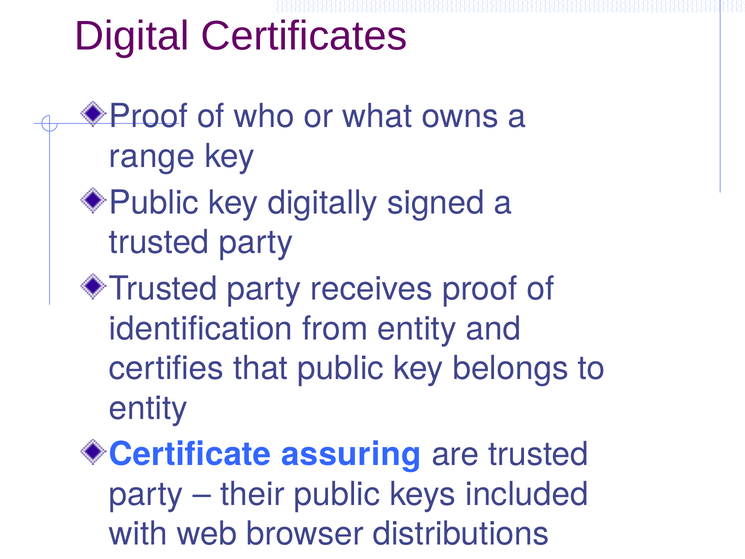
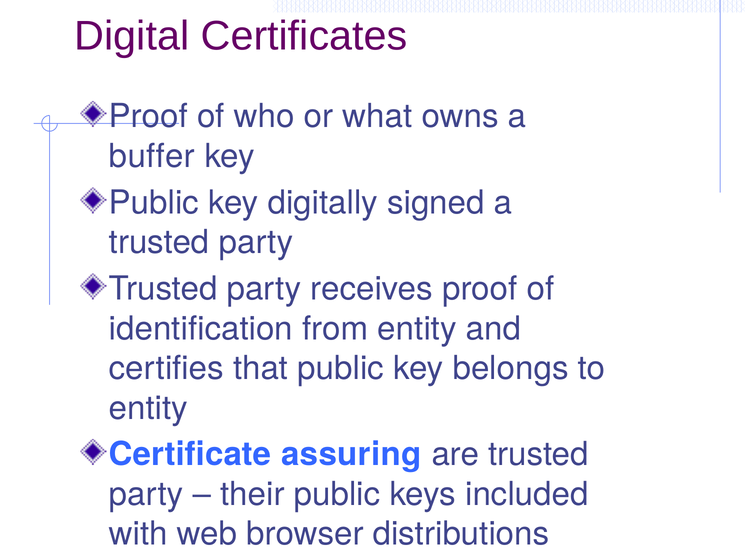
range: range -> buffer (152, 156)
